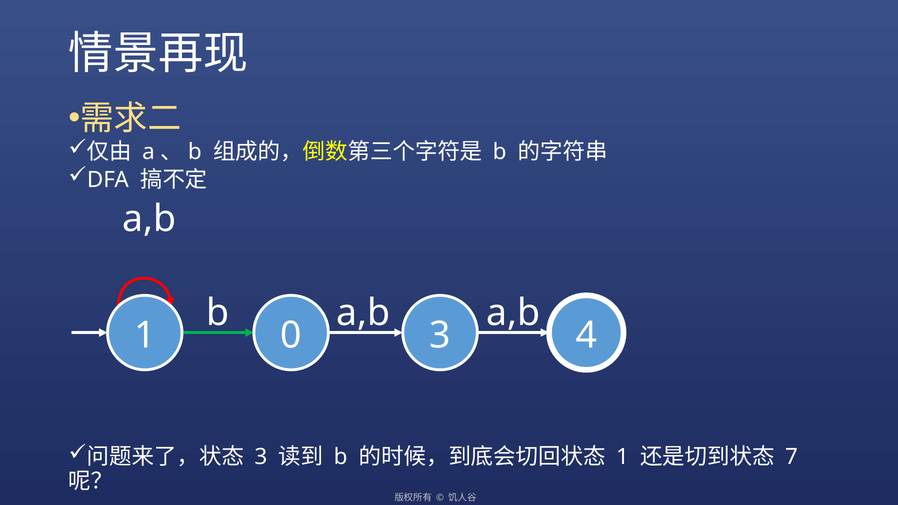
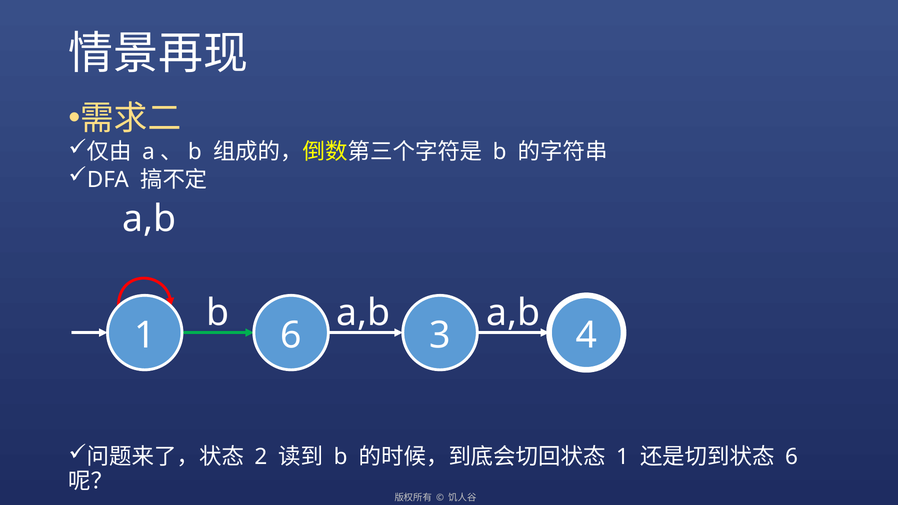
1 0: 0 -> 6 (291, 335)
3: 3 -> 2 (261, 457)
7: 7 -> 6 (791, 457)
